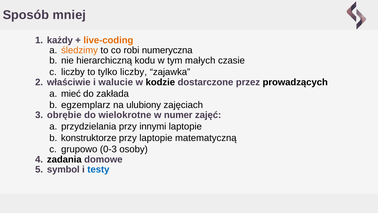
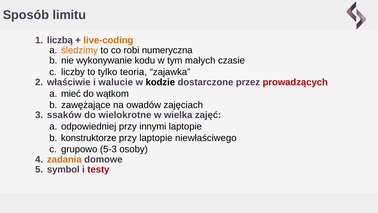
mniej: mniej -> limitu (69, 15)
każdy: każdy -> liczbą (60, 40)
hierarchiczną: hierarchiczną -> wykonywanie (104, 60)
tylko liczby: liczby -> teoria (134, 72)
prowadzących colour: black -> red (295, 82)
zakłada: zakłada -> wątkom (113, 94)
egzemplarz: egzemplarz -> zawężające (86, 105)
ulubiony: ulubiony -> owadów (144, 105)
obrębie: obrębie -> ssaków (64, 115)
numer: numer -> wielka (178, 115)
przydzielania: przydzielania -> odpowiedniej (89, 126)
matematyczną: matematyczną -> niewłaściwego (206, 138)
0-3: 0-3 -> 5-3 (108, 149)
zadania colour: black -> orange (64, 159)
testy colour: blue -> red (98, 169)
